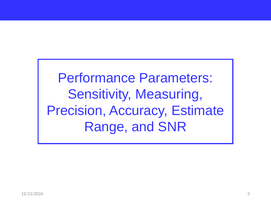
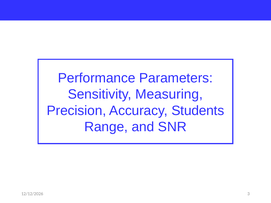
Estimate: Estimate -> Students (198, 111)
